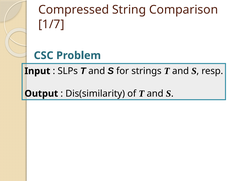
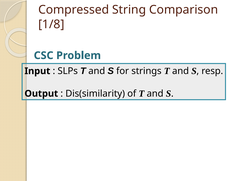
1/7: 1/7 -> 1/8 (51, 24)
